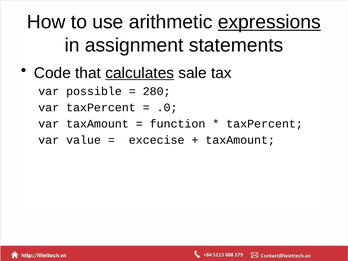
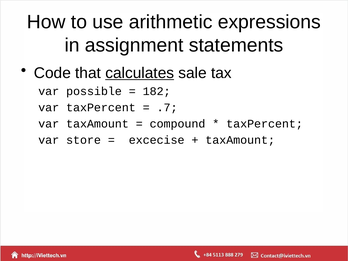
expressions underline: present -> none (269, 22)
280: 280 -> 182 (157, 91)
.0: .0 -> .7 (167, 108)
function: function -> compound (178, 124)
value: value -> store (84, 140)
